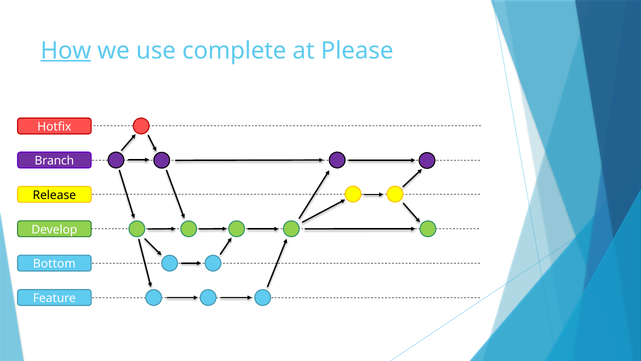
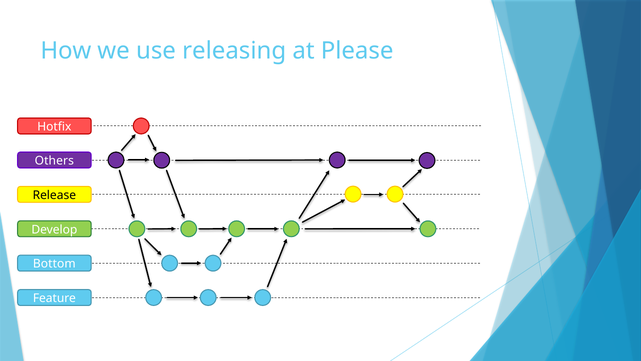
How underline: present -> none (66, 51)
complete: complete -> releasing (234, 51)
Branch: Branch -> Others (54, 161)
